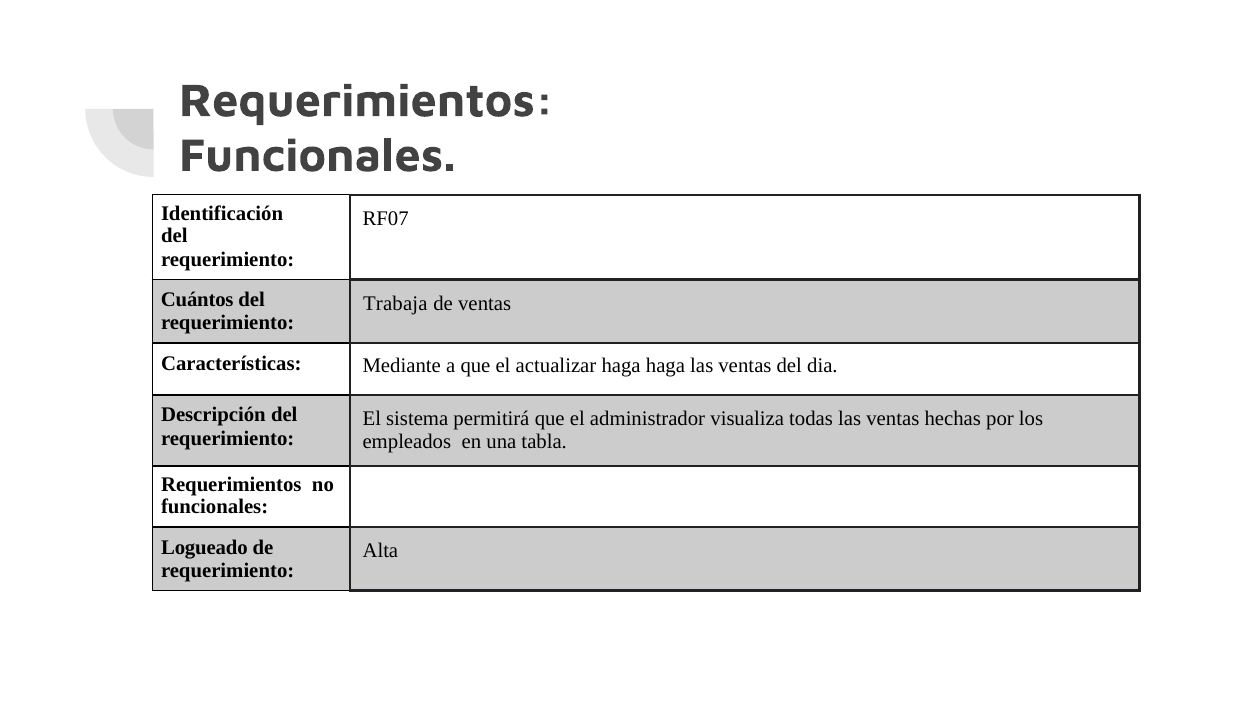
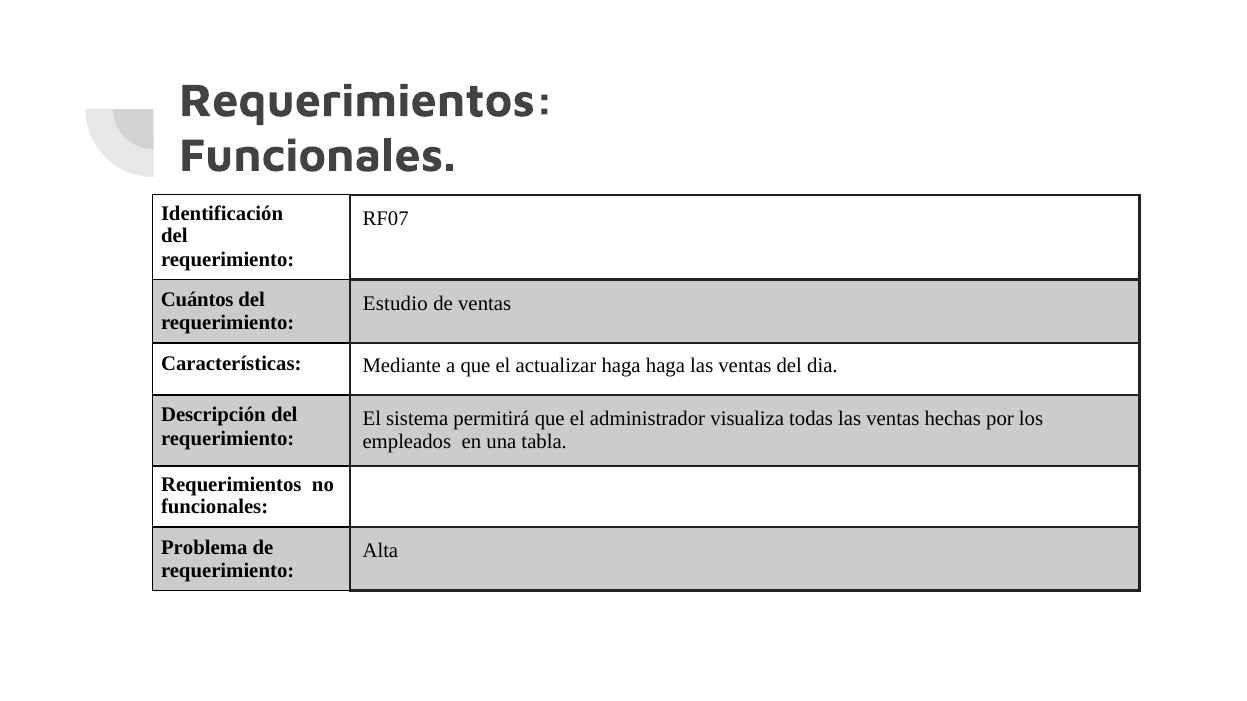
Trabaja: Trabaja -> Estudio (395, 304)
Logueado: Logueado -> Problema (204, 548)
